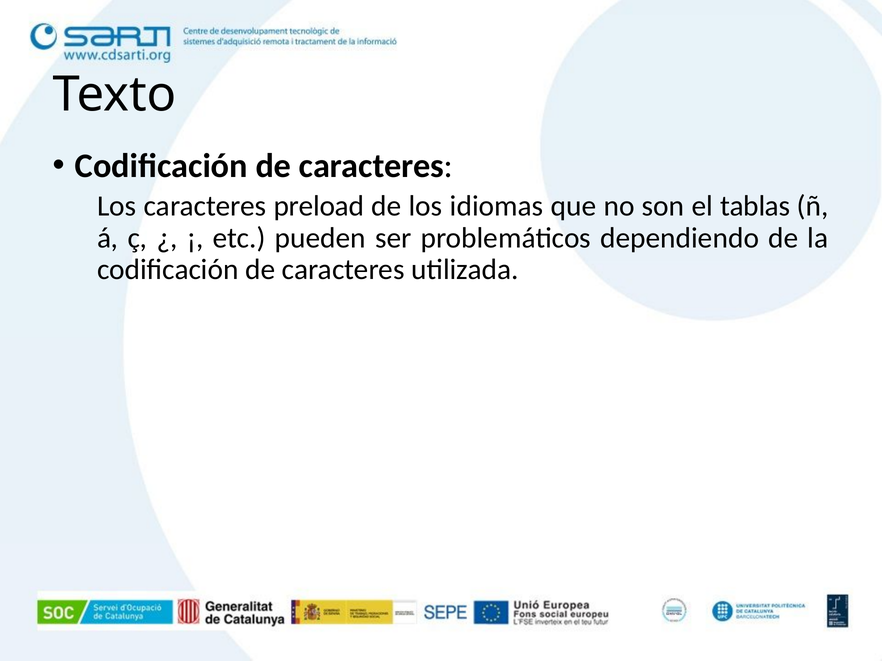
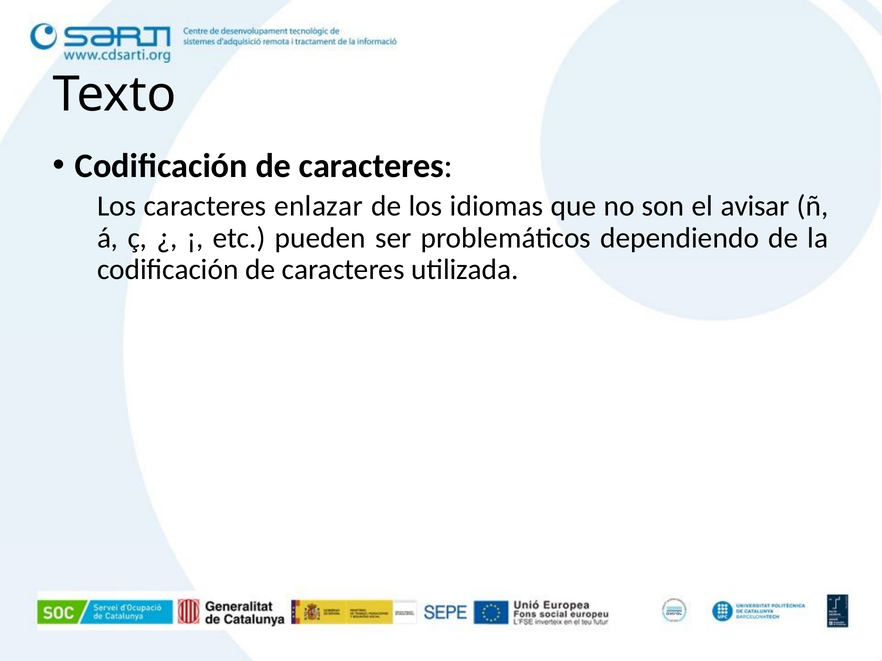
preload: preload -> enlazar (319, 206)
tablas: tablas -> avisar (755, 206)
